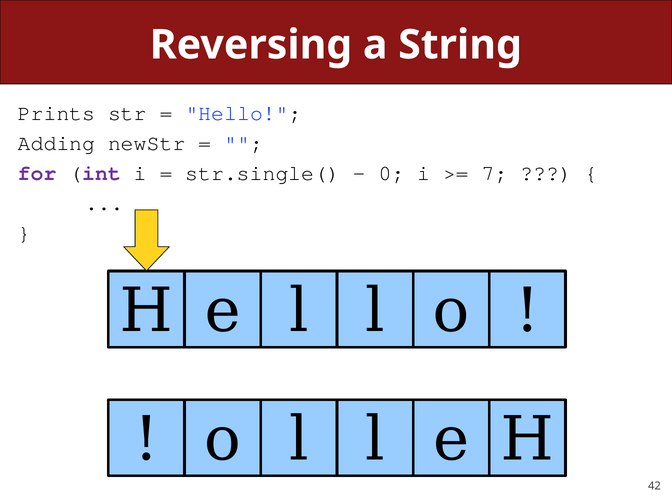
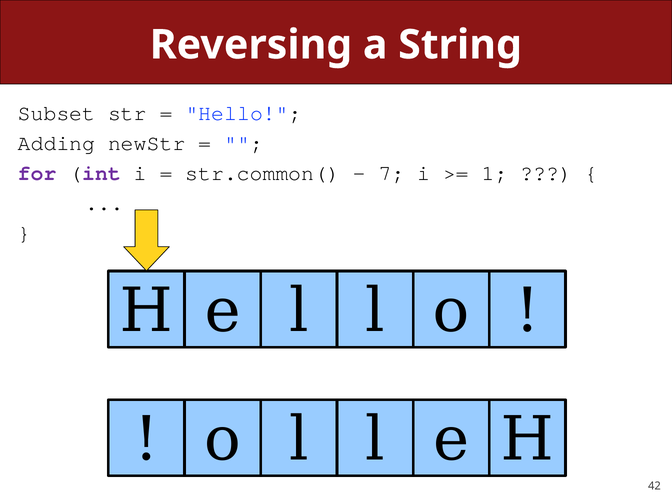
Prints: Prints -> Subset (57, 113)
str.single(: str.single( -> str.common( (263, 173)
0: 0 -> 7 (392, 173)
7: 7 -> 1 (495, 173)
